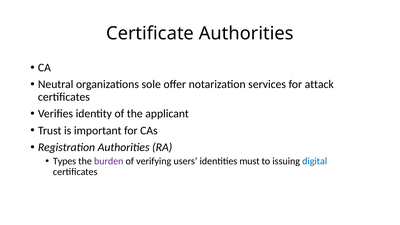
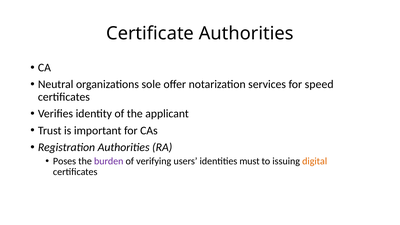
attack: attack -> speed (319, 84)
Types: Types -> Poses (65, 161)
digital colour: blue -> orange (315, 161)
